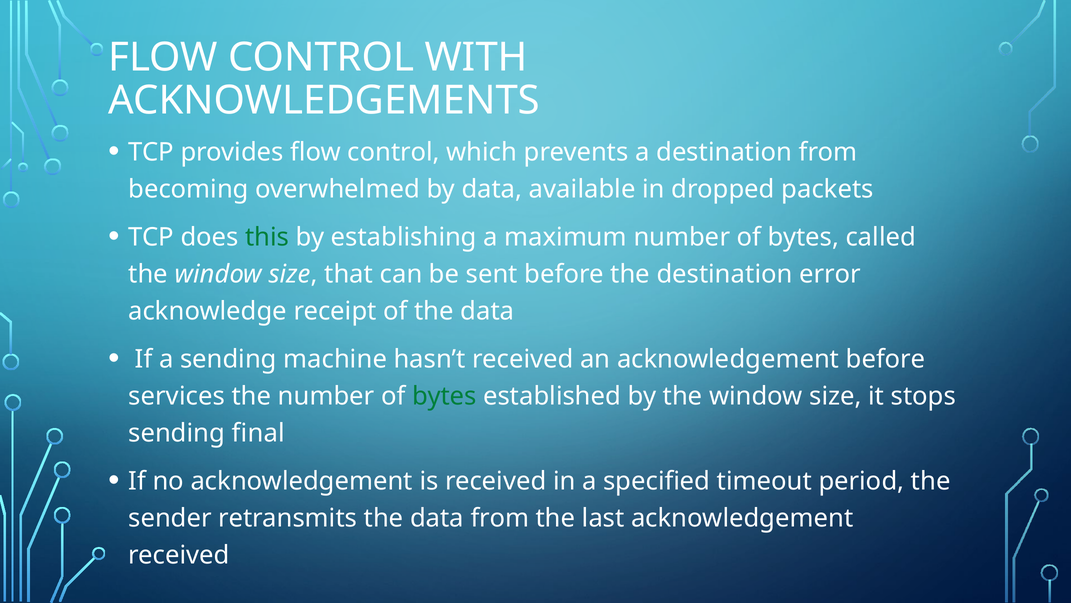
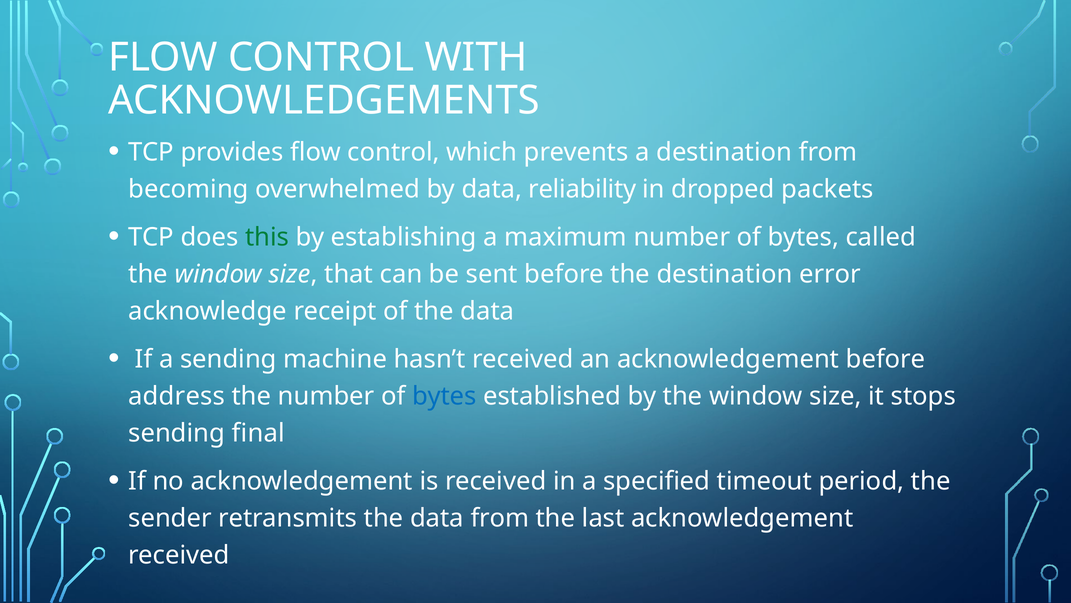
available: available -> reliability (582, 189)
services: services -> address (177, 396)
bytes colour: green -> blue (444, 396)
